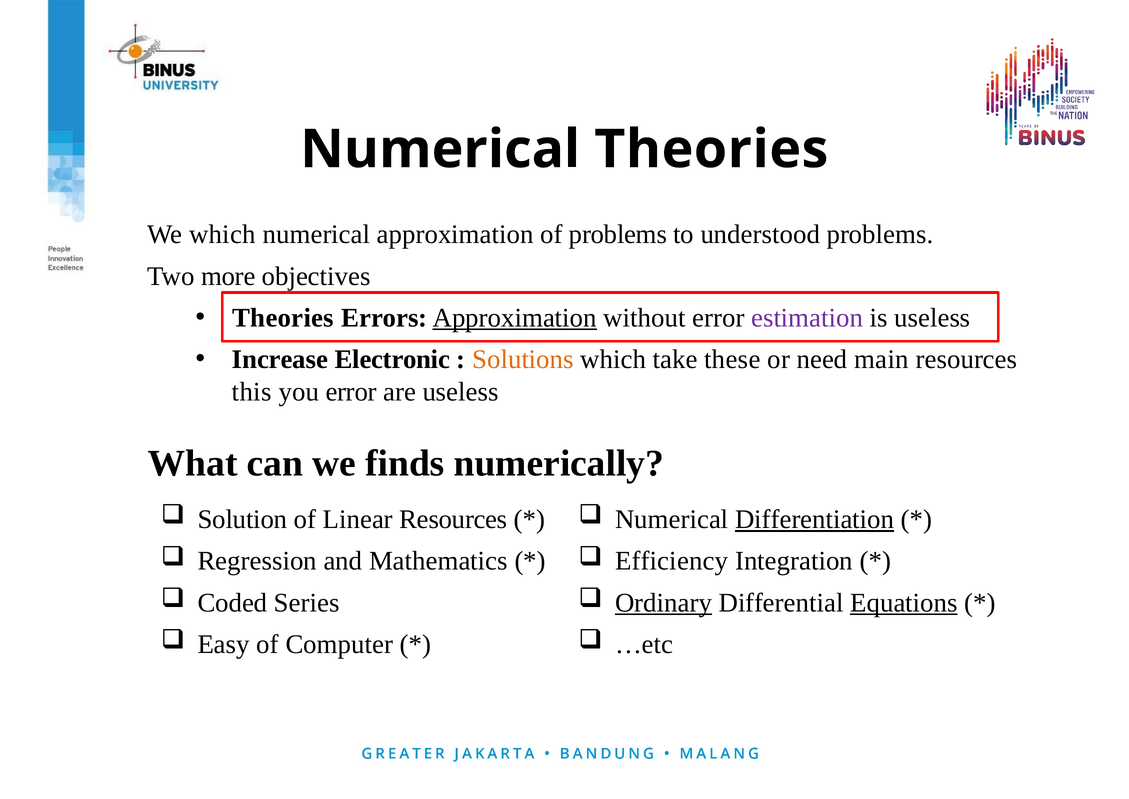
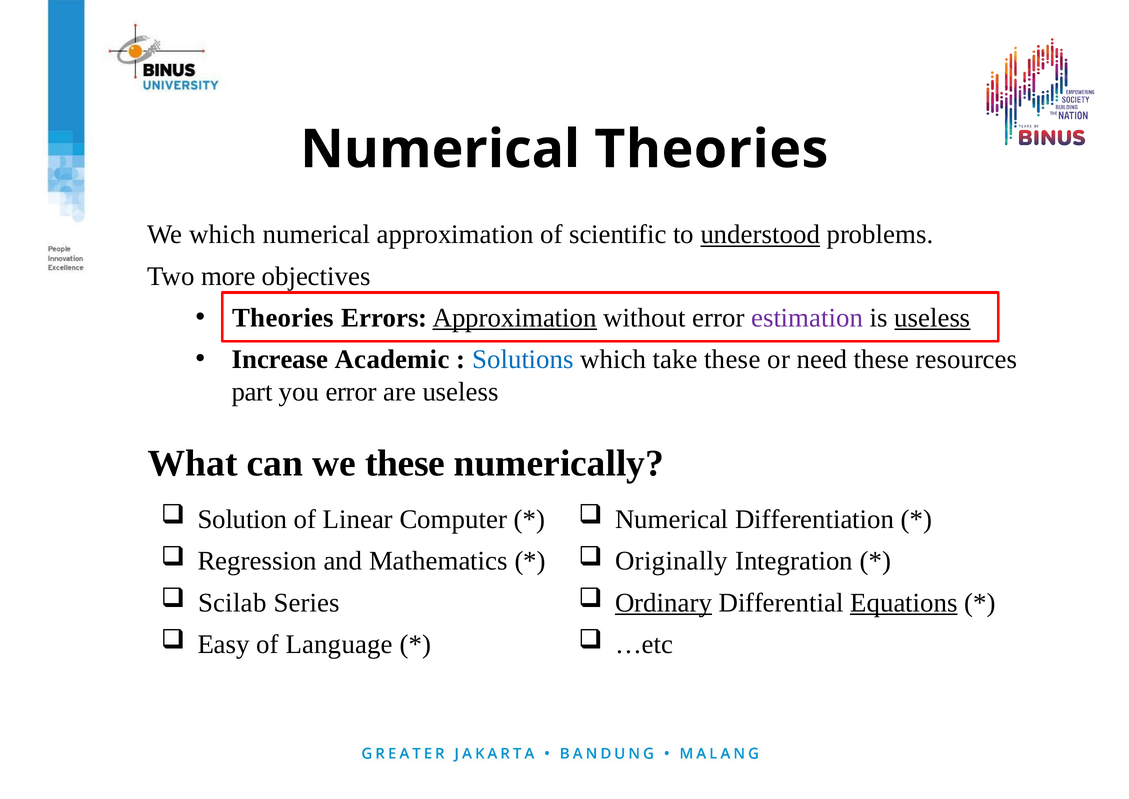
of problems: problems -> scientific (618, 235)
understood underline: none -> present (760, 235)
useless underline: none -> present (932, 318)
Electronic: Electronic -> Academic (392, 359)
Solutions colour: orange -> blue (523, 359)
need main: main -> these (882, 359)
this: this -> part (252, 392)
we finds: finds -> these (405, 463)
Linear Resources: Resources -> Computer (453, 519)
Differentiation underline: present -> none (815, 519)
Efficiency: Efficiency -> Originally (672, 561)
Coded: Coded -> Scilab (232, 603)
Computer: Computer -> Language (339, 644)
